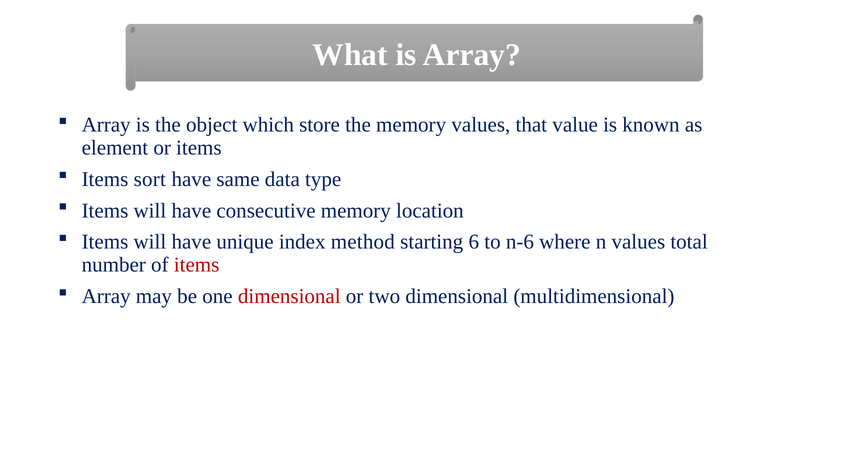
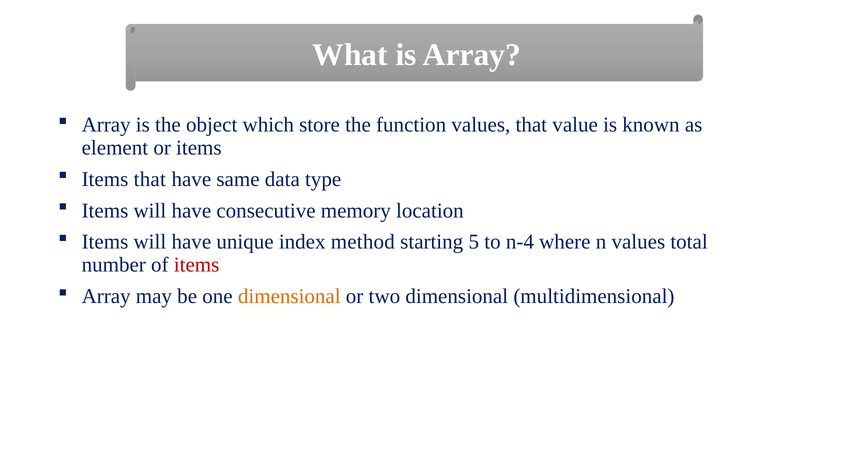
the memory: memory -> function (411, 125)
Items sort: sort -> that (150, 179)
6: 6 -> 5 (474, 242)
n-6: n-6 -> n-4 (520, 242)
dimensional colour: red -> orange (289, 296)
